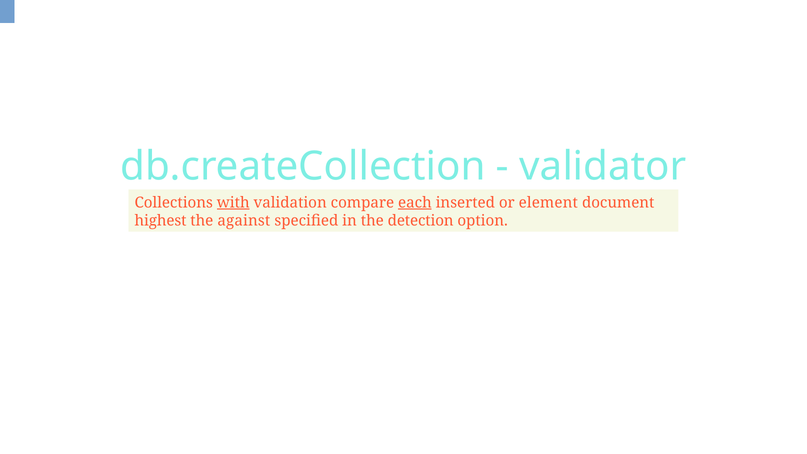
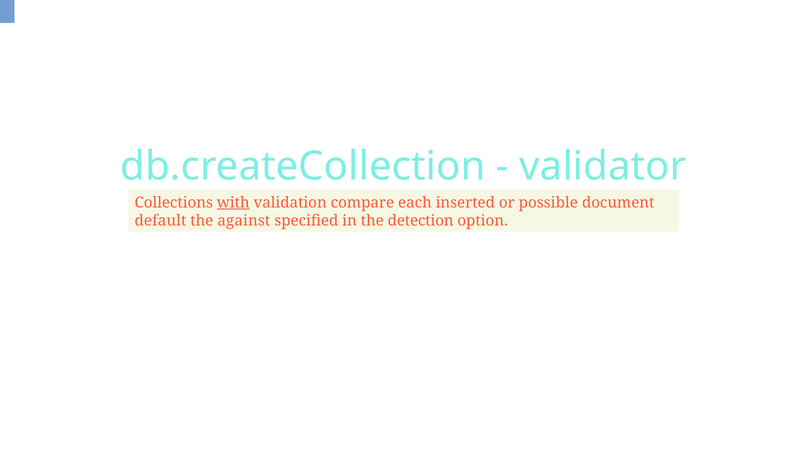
each underline: present -> none (415, 203)
element: element -> possible (548, 203)
highest: highest -> default (160, 221)
